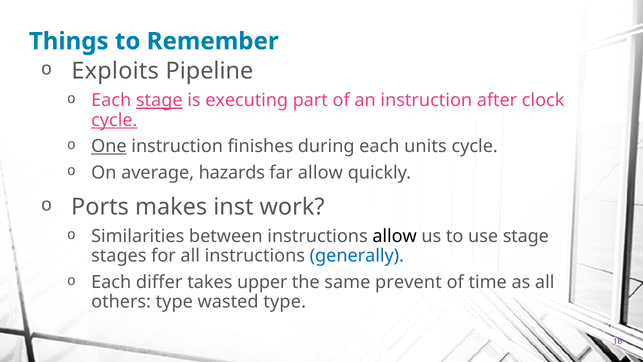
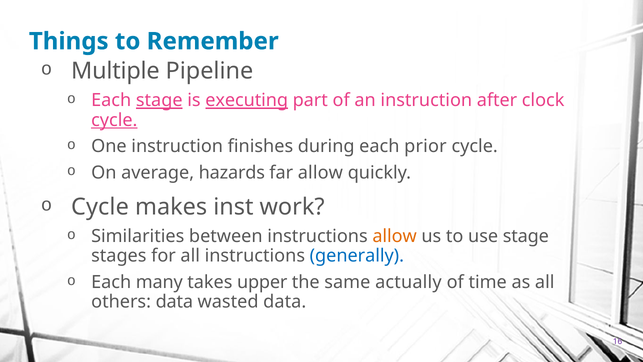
Exploits: Exploits -> Multiple (115, 71)
executing underline: none -> present (247, 100)
One underline: present -> none (109, 146)
units: units -> prior (425, 146)
Ports: Ports -> Cycle (100, 207)
allow colour: black -> orange (395, 236)
differ: differ -> many (159, 282)
prevent: prevent -> actually (408, 282)
others type: type -> data (174, 302)
wasted type: type -> data (285, 302)
